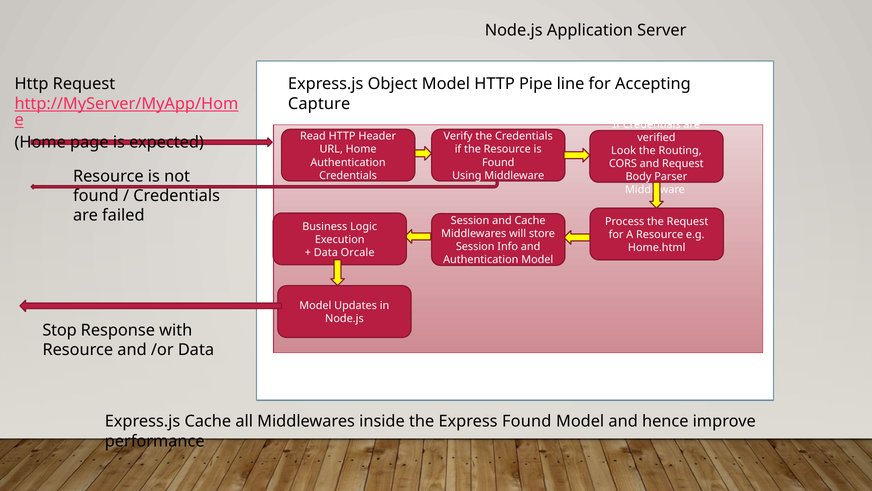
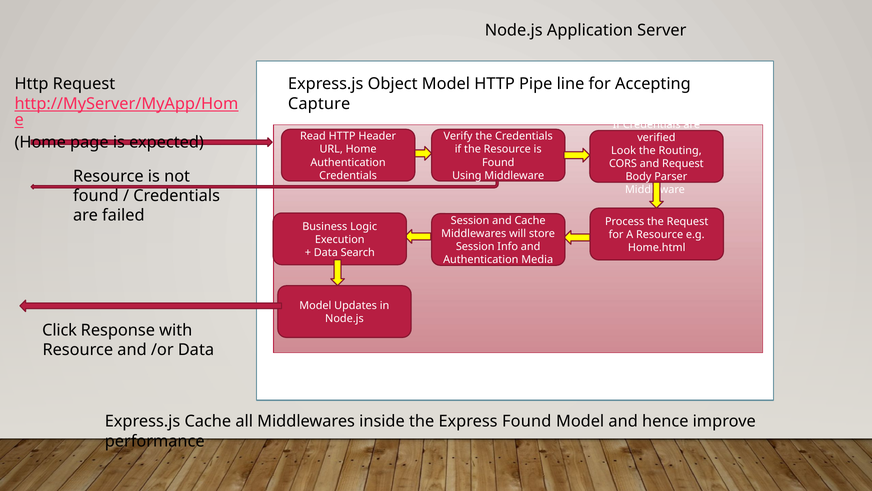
Orcale: Orcale -> Search (358, 252)
Authentication Model: Model -> Media (537, 260)
Stop: Stop -> Click (60, 330)
